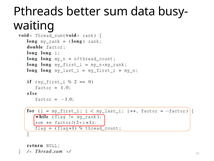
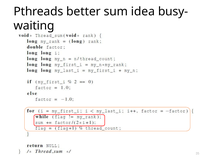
data: data -> idea (143, 11)
